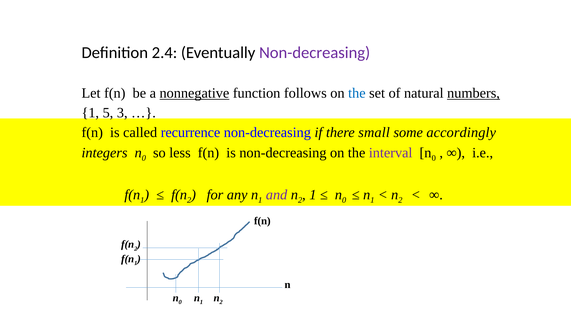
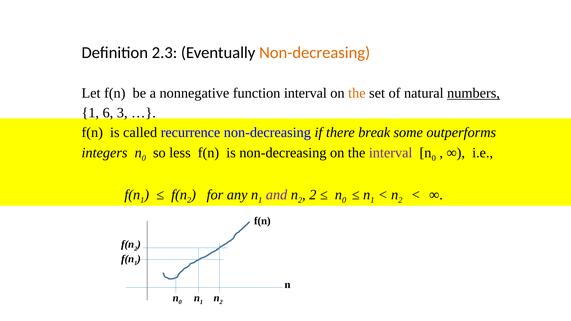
2.4: 2.4 -> 2.3 (164, 53)
Non-decreasing colour: purple -> orange (315, 53)
nonnegative underline: present -> none (194, 93)
function follows: follows -> interval (305, 93)
the colour: blue -> orange (357, 93)
5: 5 -> 6 (108, 113)
small: small -> break (374, 133)
accordingly: accordingly -> outperforms (461, 133)
1: 1 -> 2 (313, 195)
